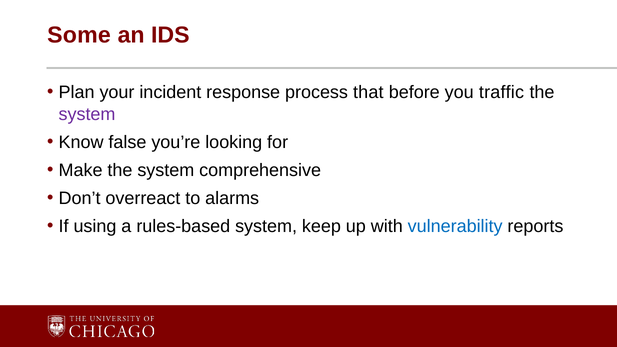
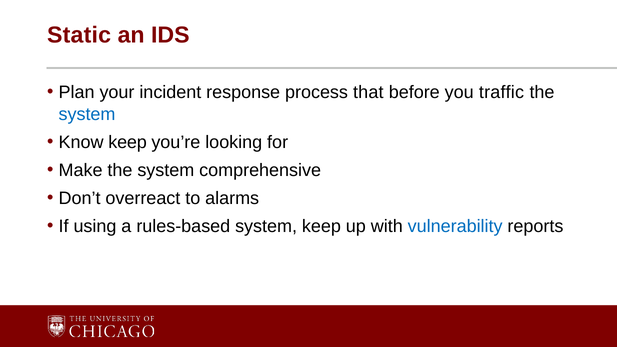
Some: Some -> Static (79, 35)
system colour: purple -> blue (87, 114)
Know false: false -> keep (128, 142)
